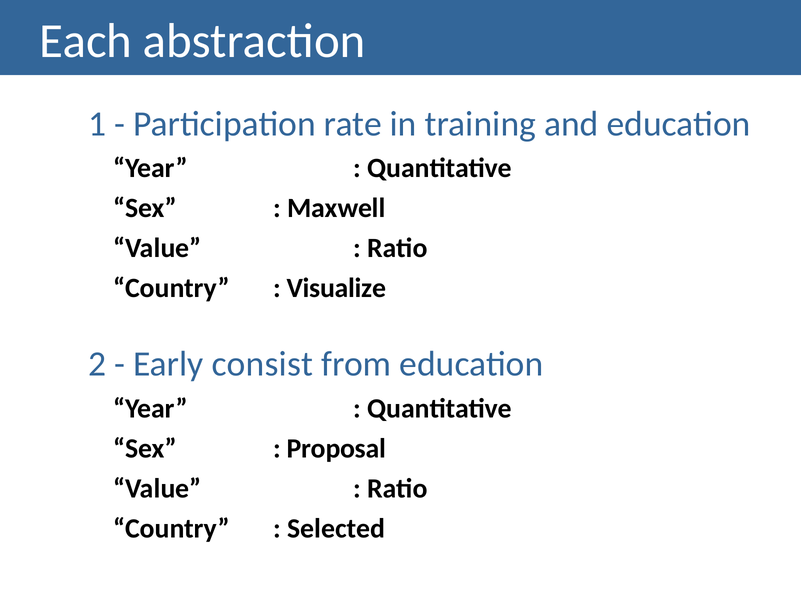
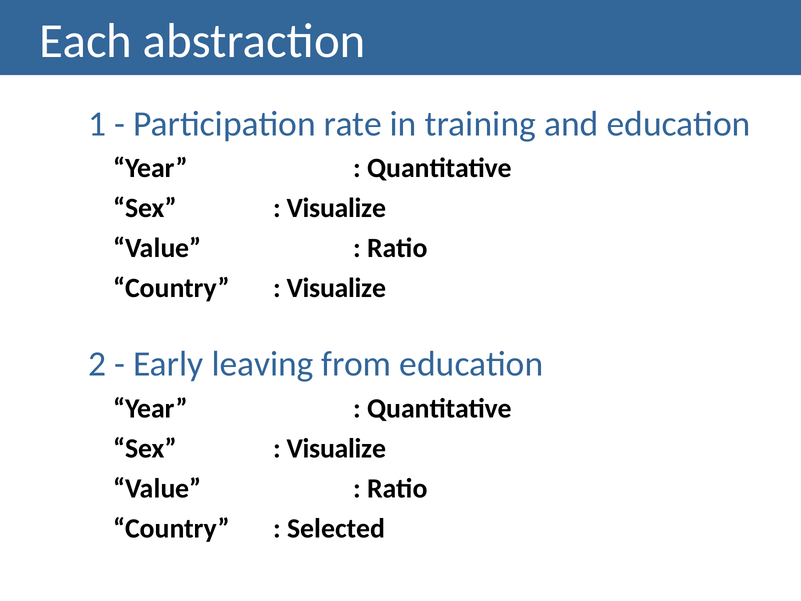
Maxwell: Maxwell -> Visualize (336, 208)
consist: consist -> leaving (263, 364)
Proposal: Proposal -> Visualize (336, 448)
